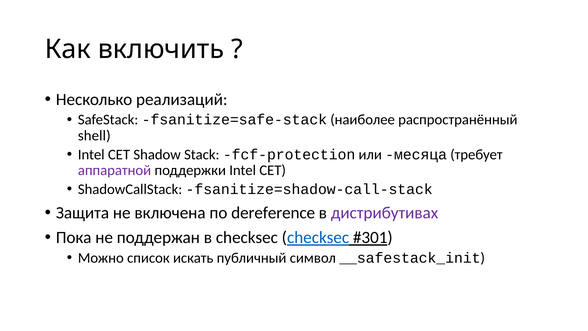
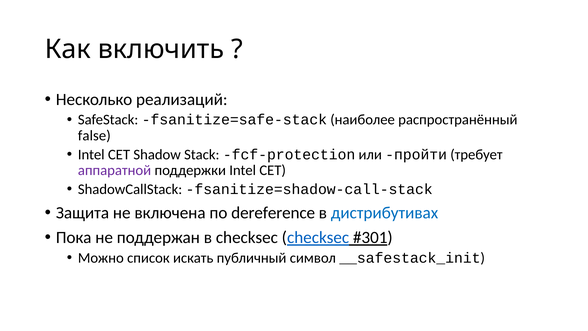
shell: shell -> false (94, 136)
месяца: месяца -> пройти (416, 154)
дистрибутивах colour: purple -> blue (385, 213)
